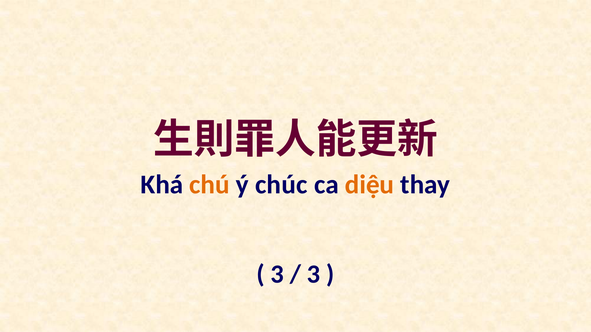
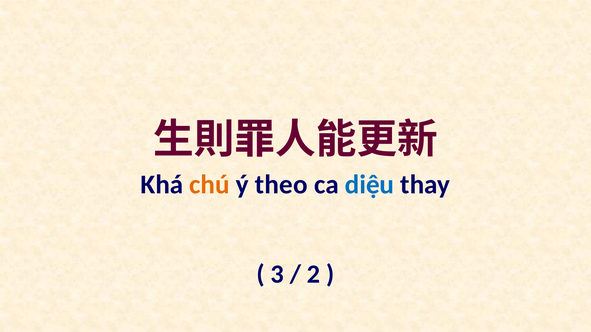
chúc: chúc -> theo (281, 185)
diệu colour: orange -> blue (370, 185)
3: 3 -> 2 (314, 274)
